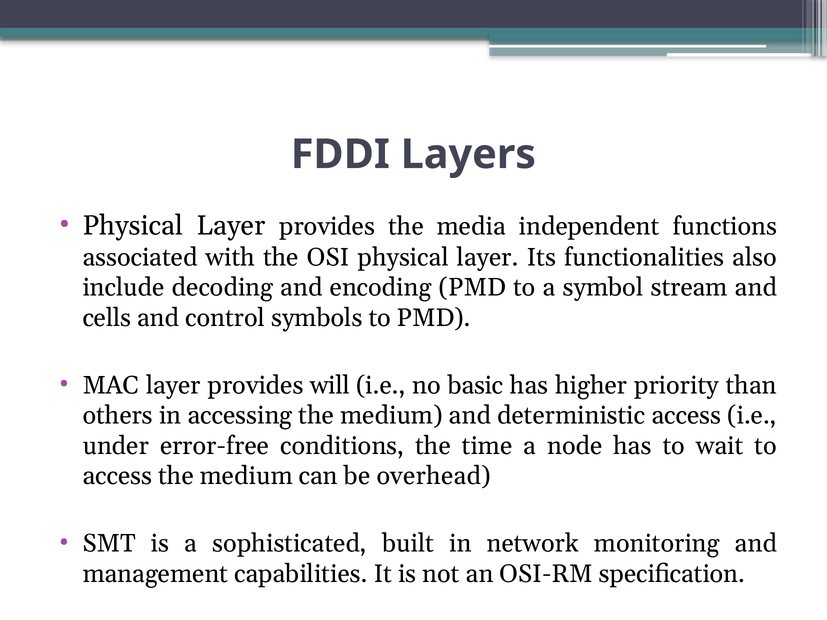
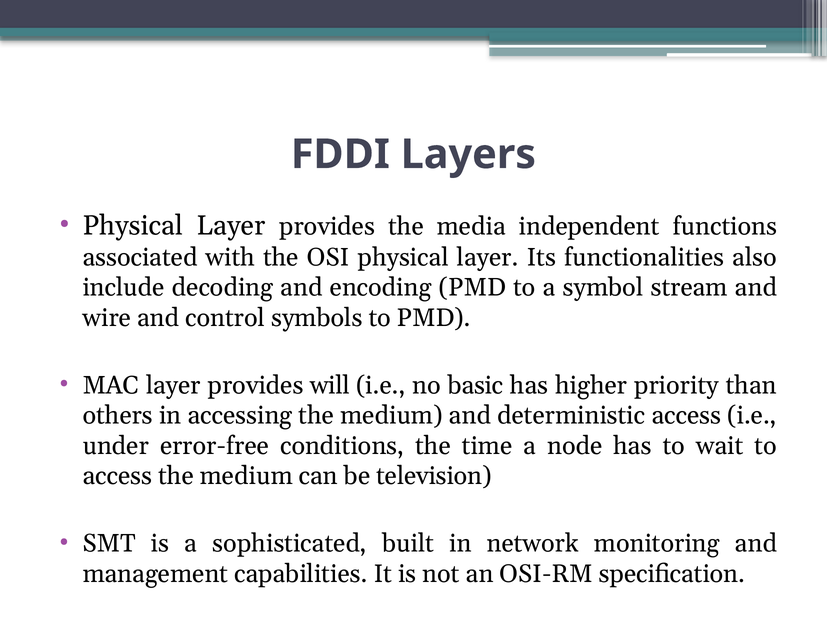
cells: cells -> wire (107, 318)
overhead: overhead -> television (434, 476)
